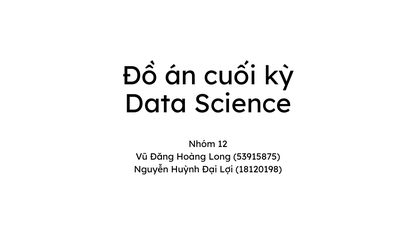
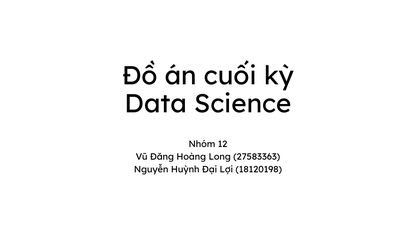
53915875: 53915875 -> 27583363 (257, 157)
